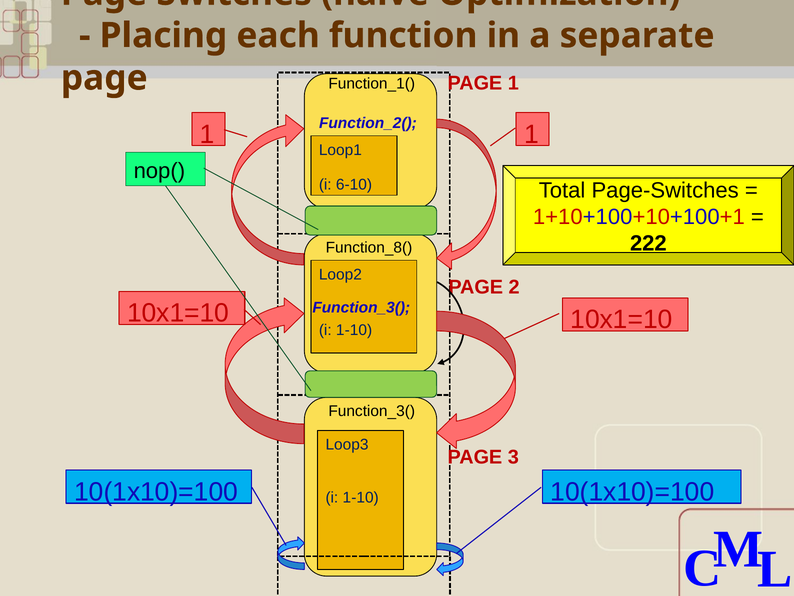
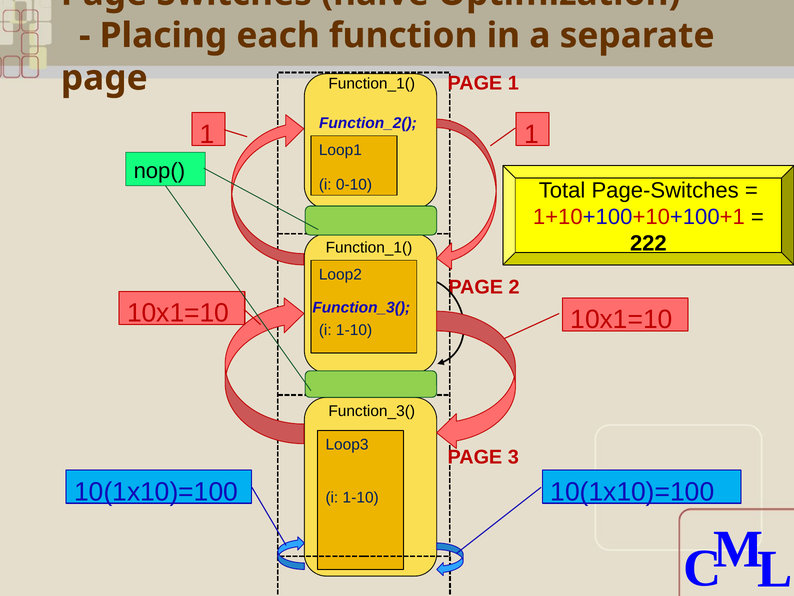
6-10: 6-10 -> 0-10 (354, 184)
Function_8(: Function_8( -> Function_1( (369, 247)
